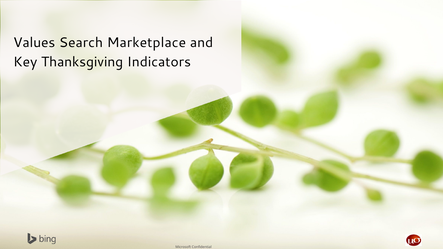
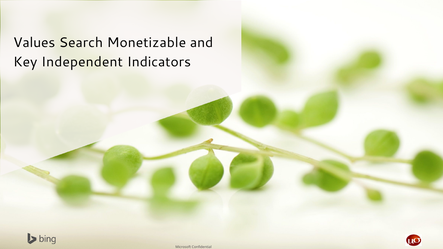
Marketplace: Marketplace -> Monetizable (146, 43)
Thanksgiving: Thanksgiving -> Independent (82, 62)
